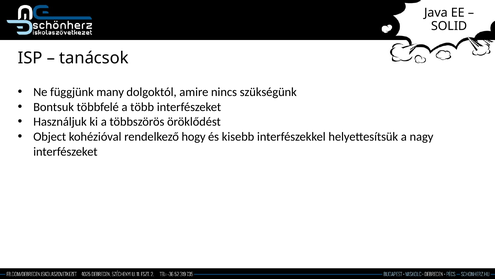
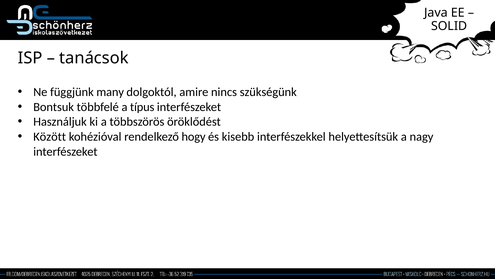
több: több -> típus (142, 107)
Object: Object -> Között (50, 137)
